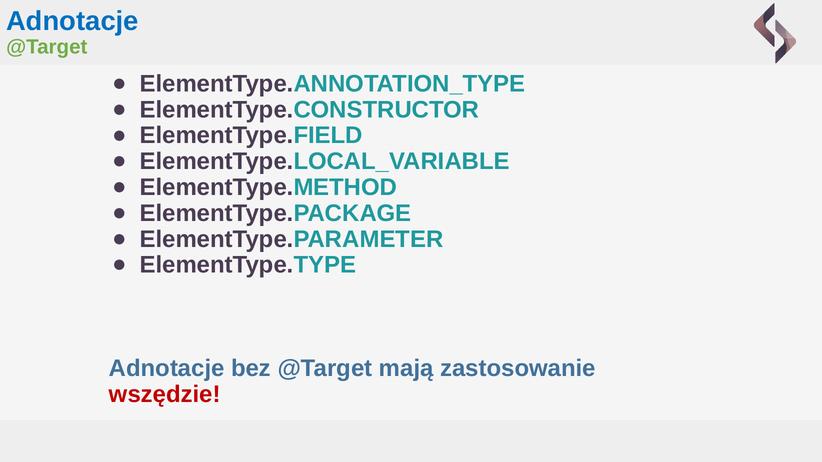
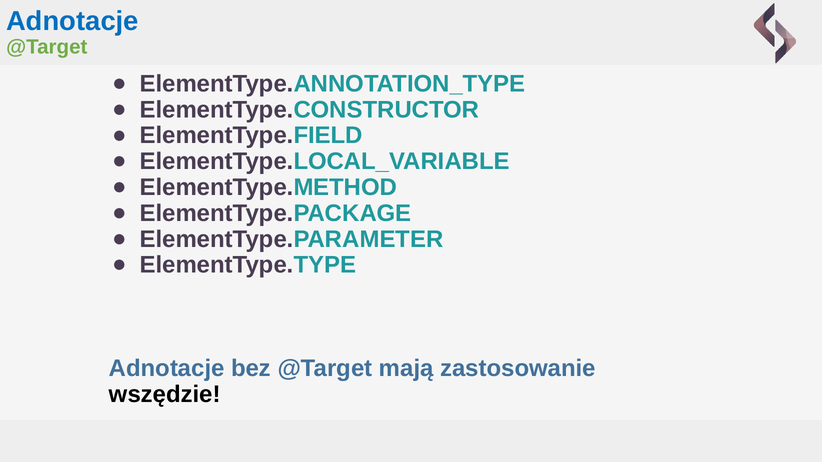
wszędzie colour: red -> black (165, 395)
